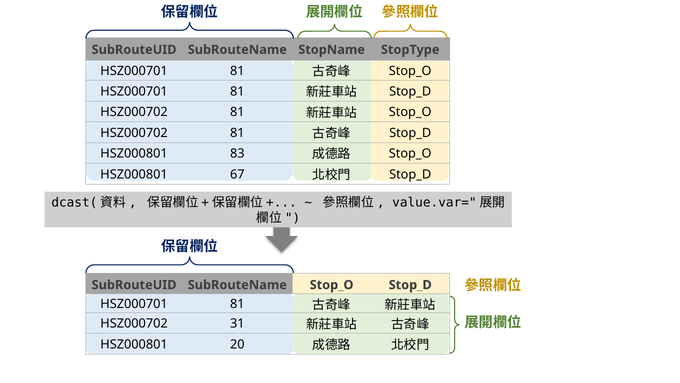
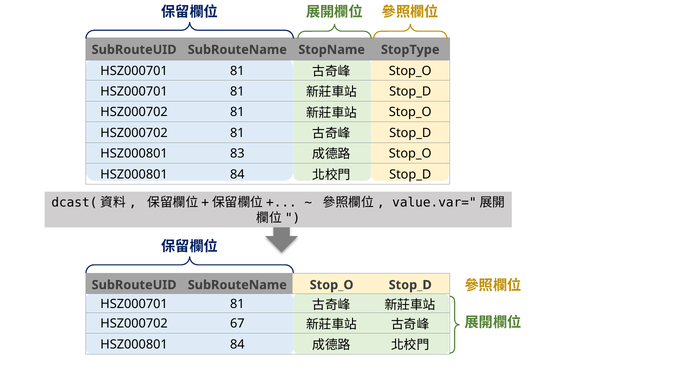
67: 67 -> 84 (237, 174)
31: 31 -> 67 (237, 323)
20: 20 -> 84 (237, 344)
